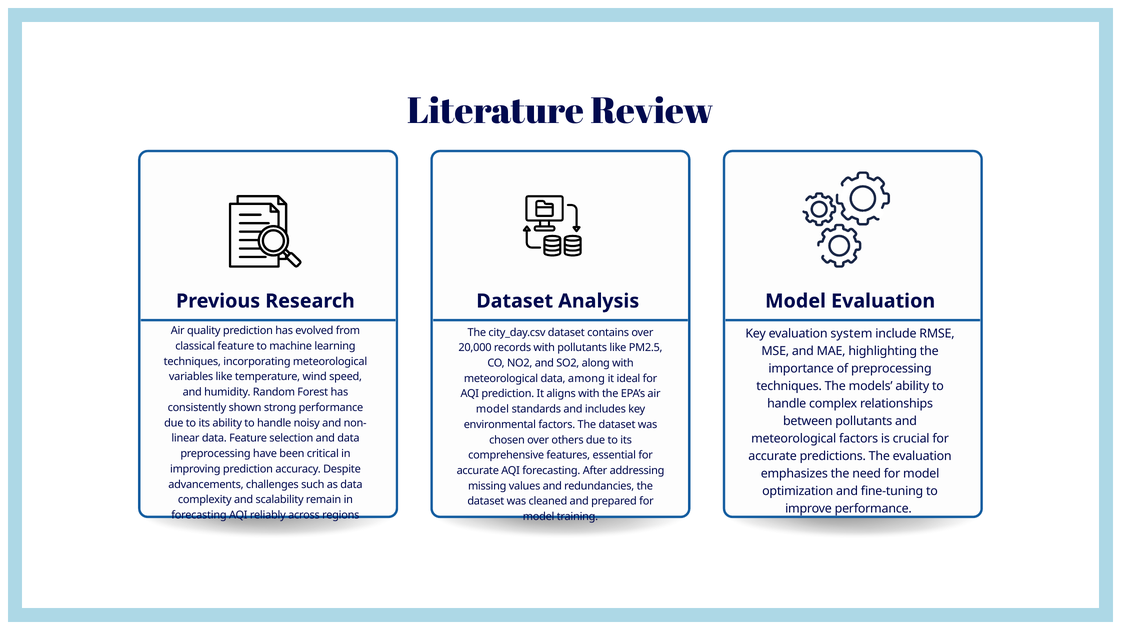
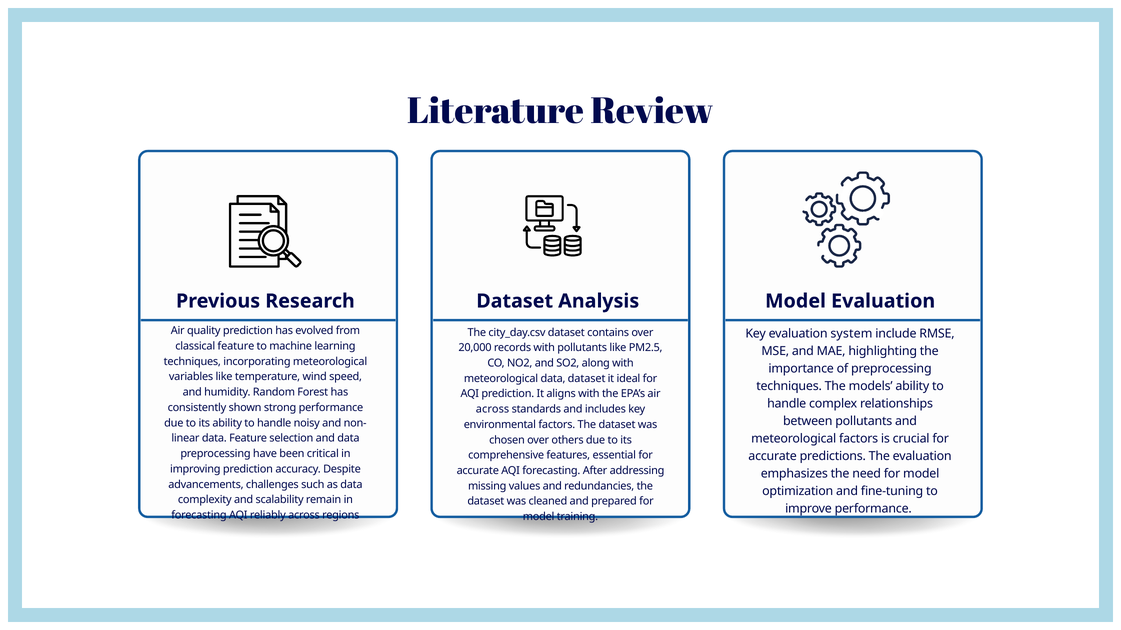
data among: among -> dataset (587, 379)
model: model -> across (493, 410)
